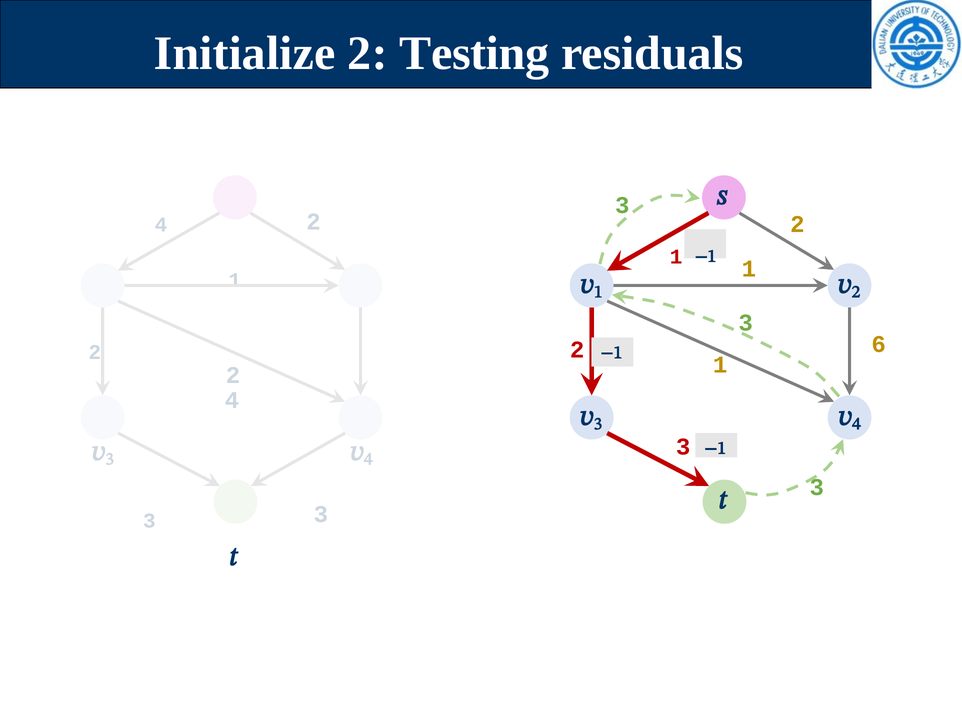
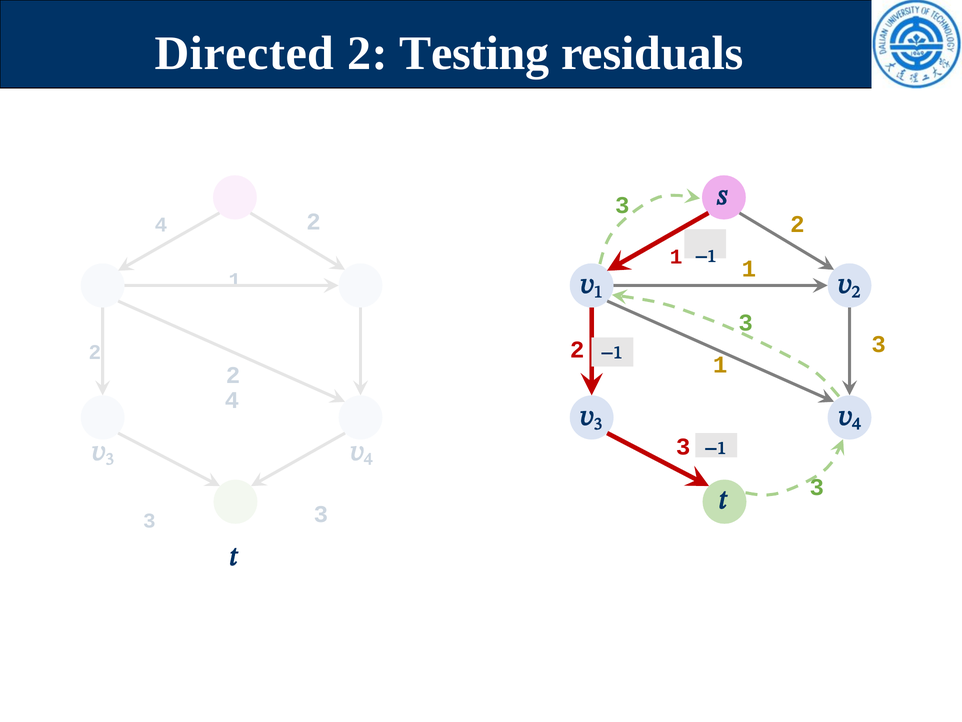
Initialize: Initialize -> Directed (244, 53)
2 6: 6 -> 3 (879, 344)
